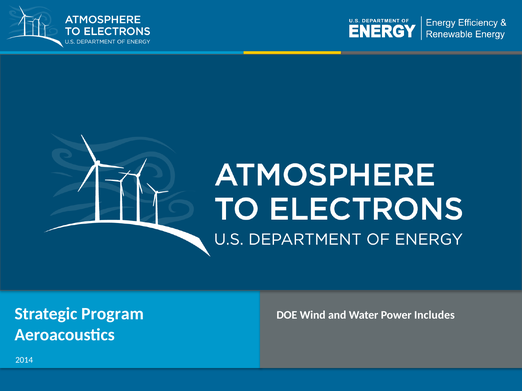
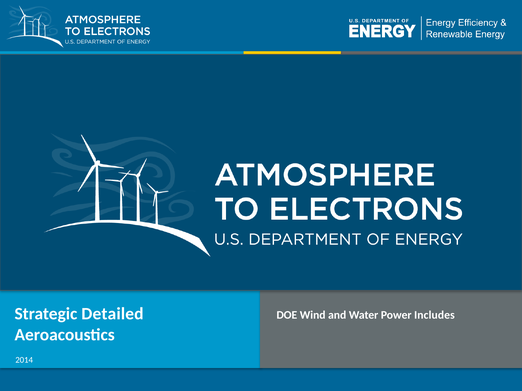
Program: Program -> Detailed (112, 314)
